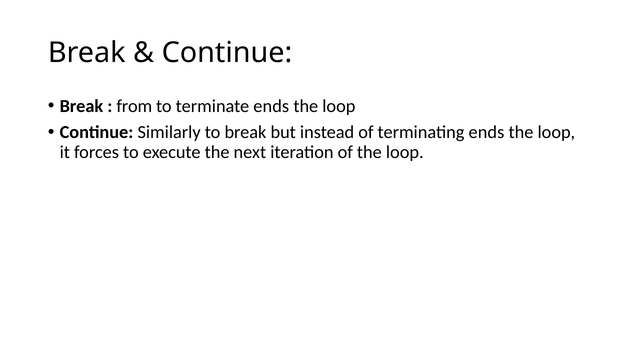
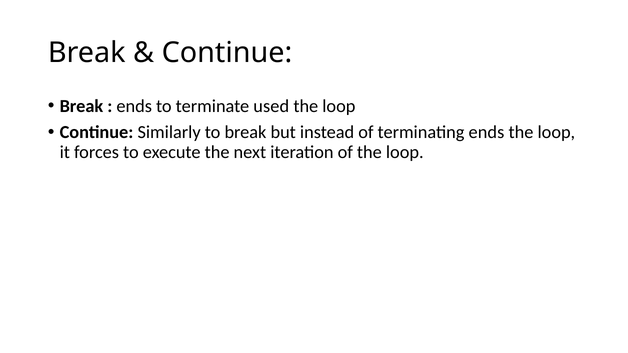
from: from -> ends (134, 106)
terminate ends: ends -> used (271, 106)
